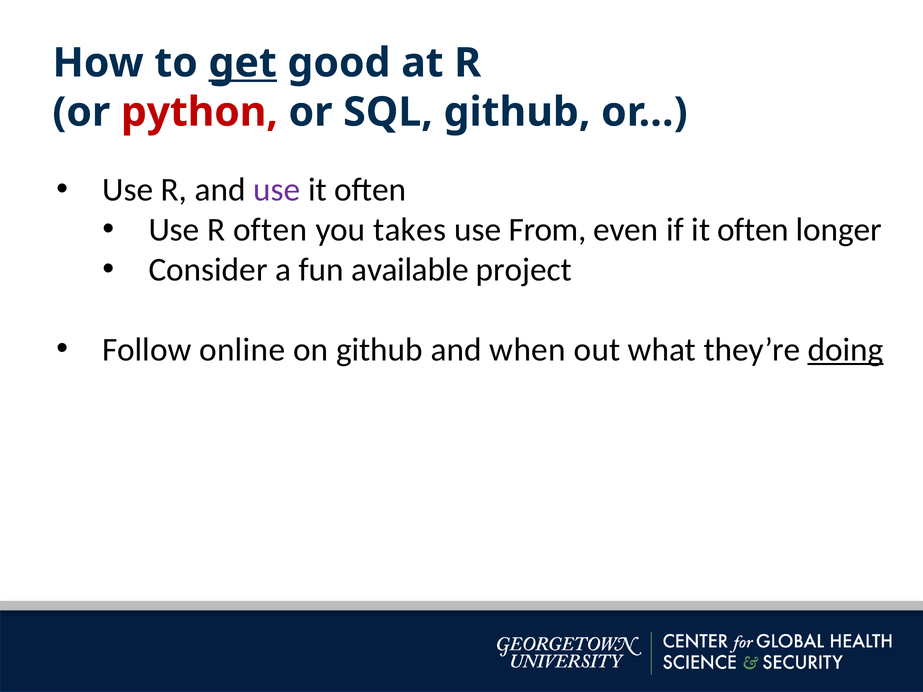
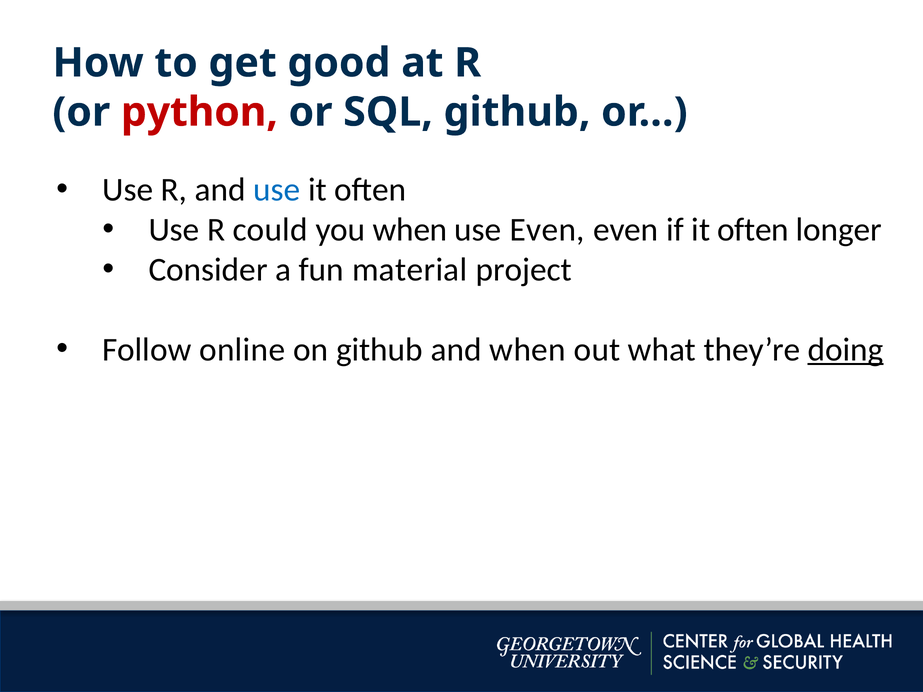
get underline: present -> none (243, 63)
use colour: purple -> blue (277, 190)
R often: often -> could (270, 230)
you takes: takes -> when (410, 230)
use From: From -> Even (547, 230)
available: available -> material (410, 270)
